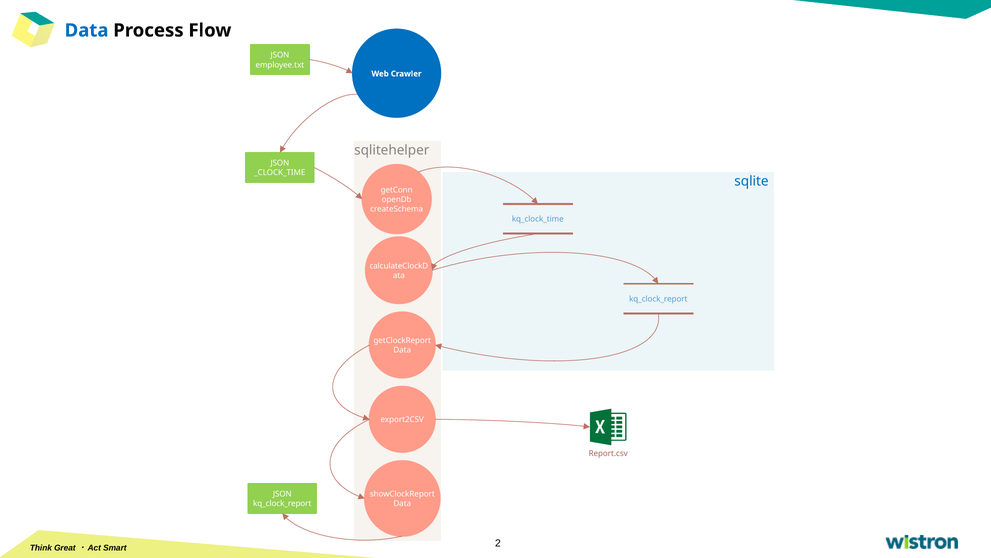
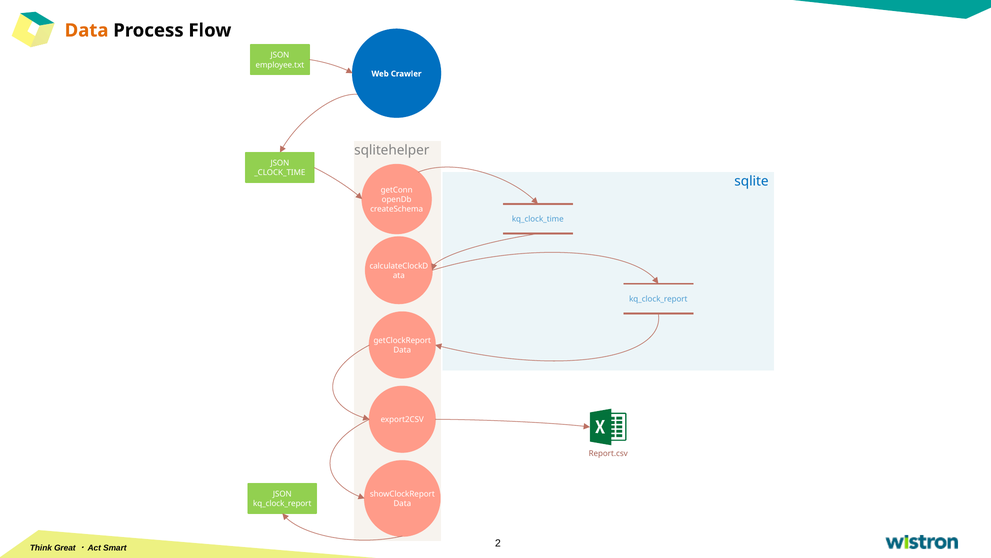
Data colour: blue -> orange (87, 30)
